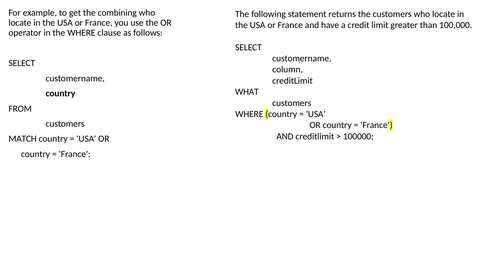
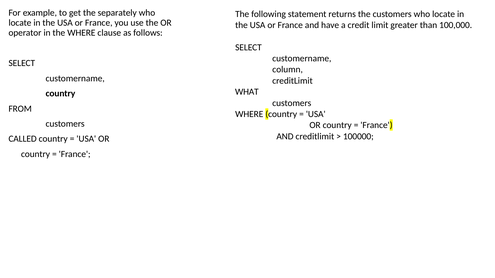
combining: combining -> separately (117, 13)
MATCH: MATCH -> CALLED (23, 139)
